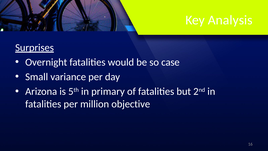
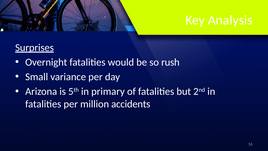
case: case -> rush (170, 62)
objective: objective -> accidents (131, 104)
